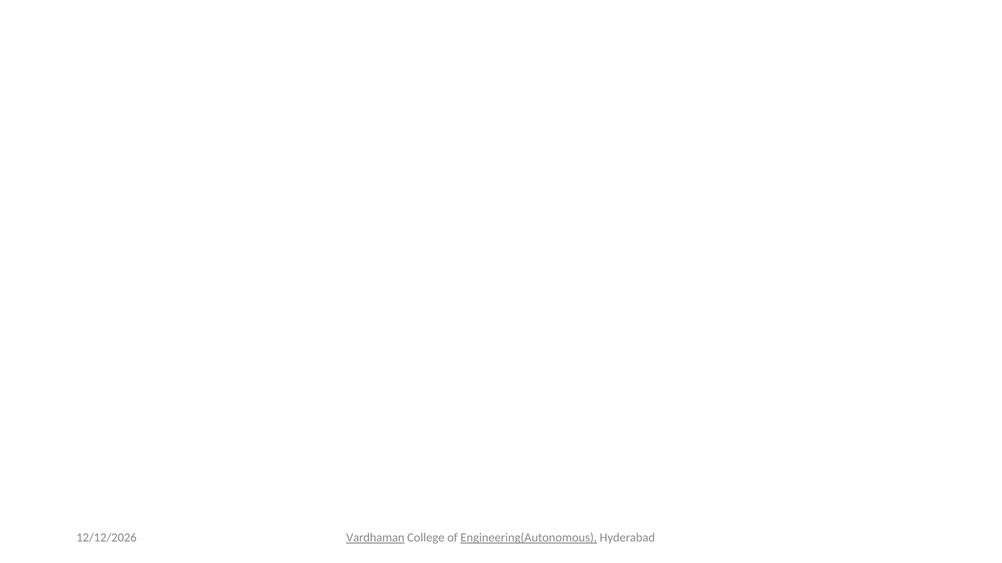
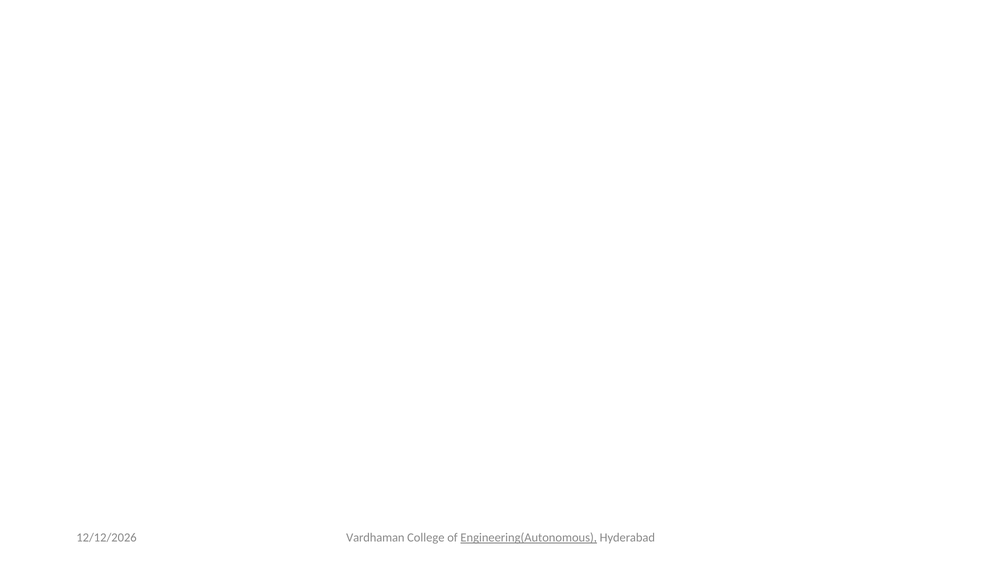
Vardhaman underline: present -> none (375, 538)
